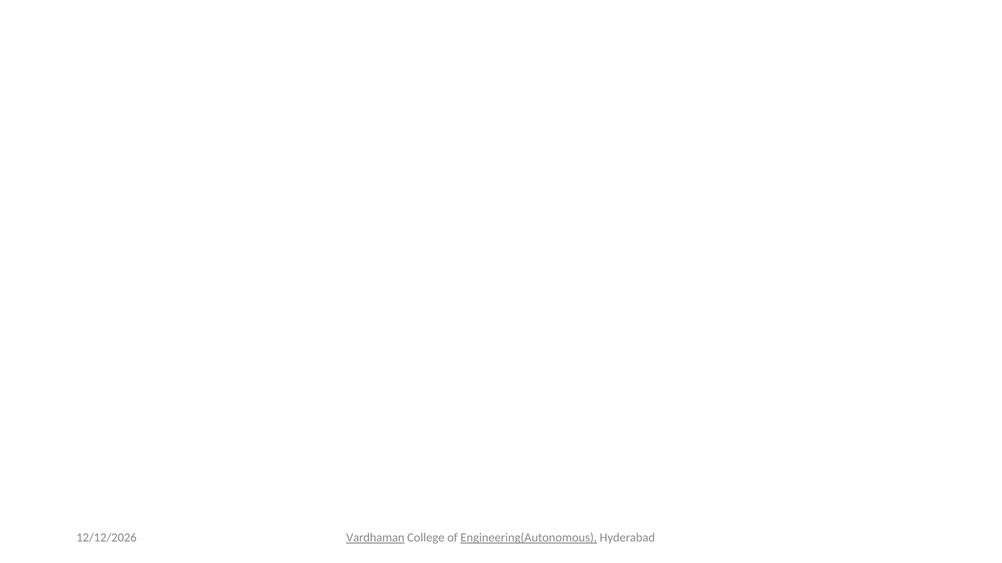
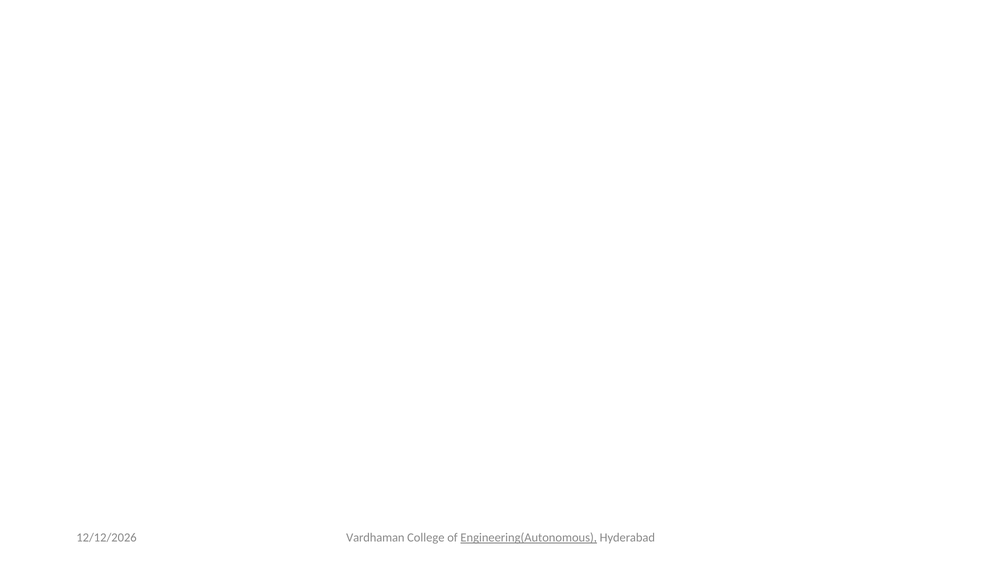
Vardhaman underline: present -> none (375, 538)
